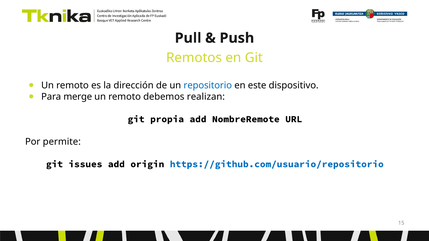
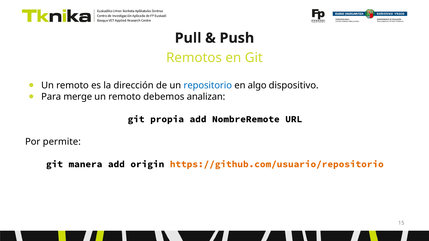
este: este -> algo (257, 85)
realizan: realizan -> analizan (206, 97)
issues: issues -> manera (85, 164)
https://github.com/usuario/repositorio colour: blue -> orange (277, 164)
